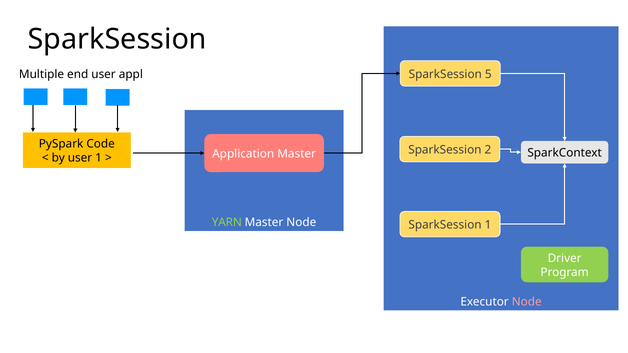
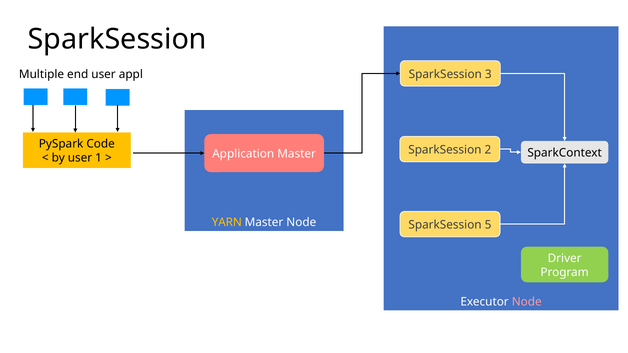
5: 5 -> 3 (488, 74)
YARN colour: light green -> yellow (227, 223)
SparkSession 1: 1 -> 5 (488, 225)
